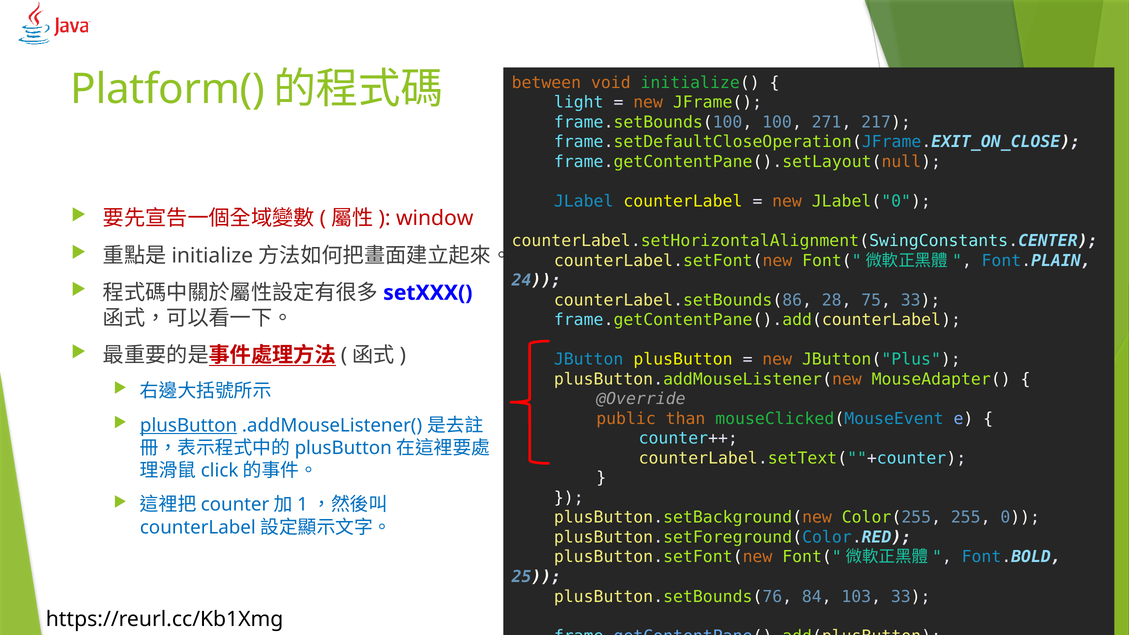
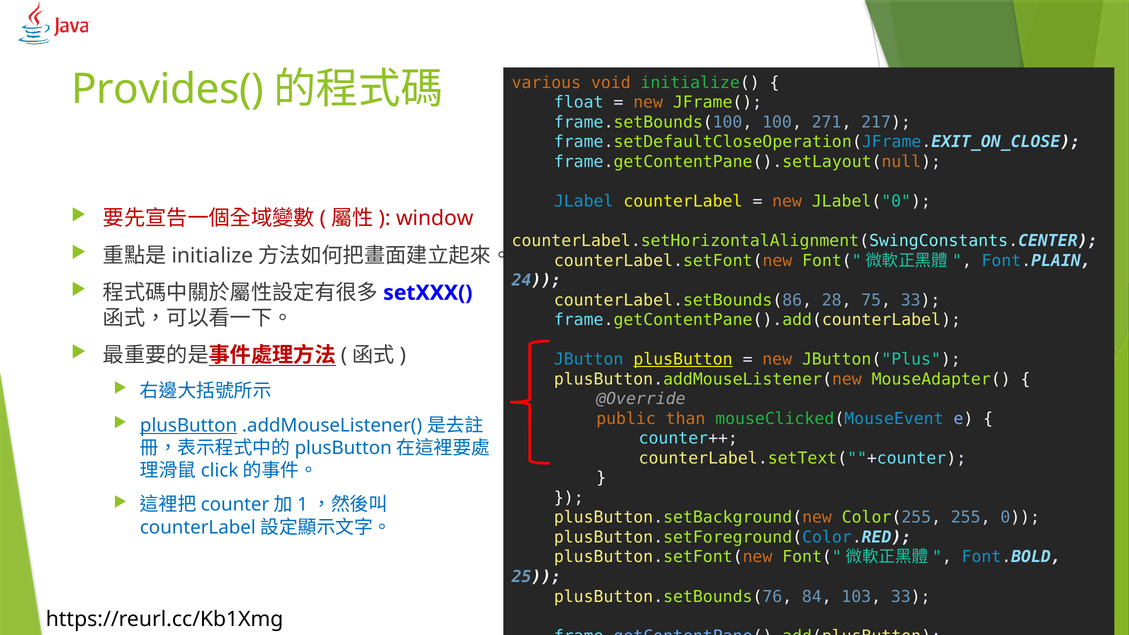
between: between -> various (546, 83)
Platform(: Platform( -> Provides( (168, 89)
light: light -> float (579, 102)
plusButton underline: none -> present (683, 359)
